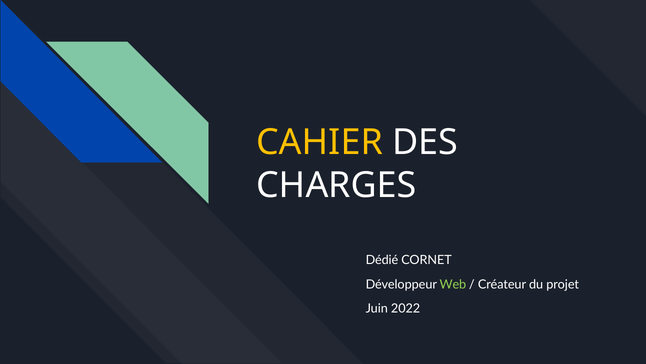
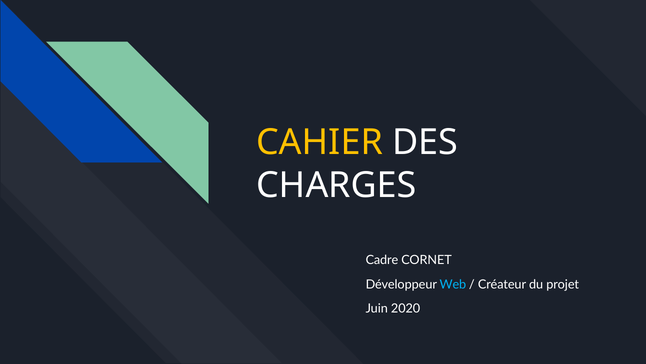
Dédié: Dédié -> Cadre (382, 260)
Web colour: light green -> light blue (453, 284)
2022: 2022 -> 2020 (406, 308)
